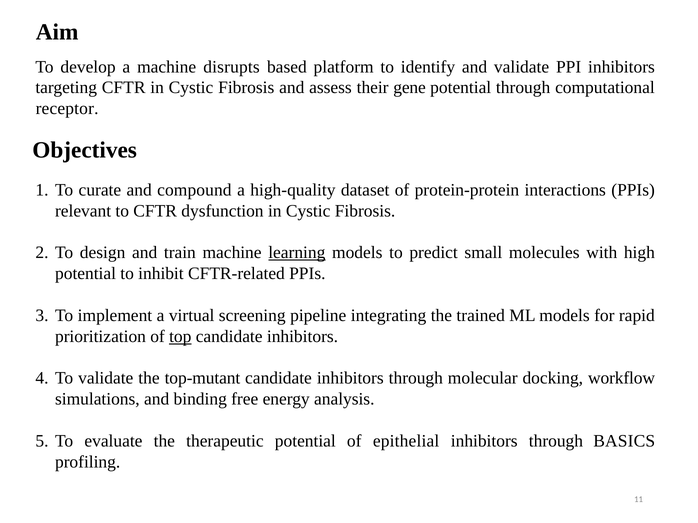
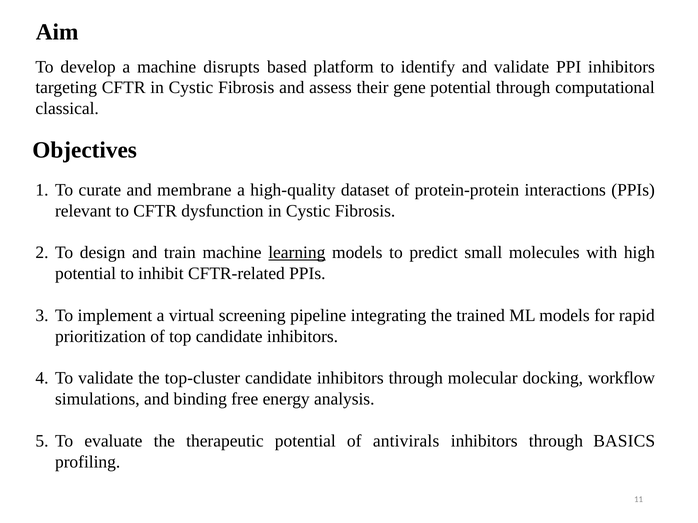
receptor: receptor -> classical (67, 109)
compound: compound -> membrane (194, 190)
top underline: present -> none (180, 337)
top-mutant: top-mutant -> top-cluster (202, 379)
epithelial: epithelial -> antivirals (406, 441)
